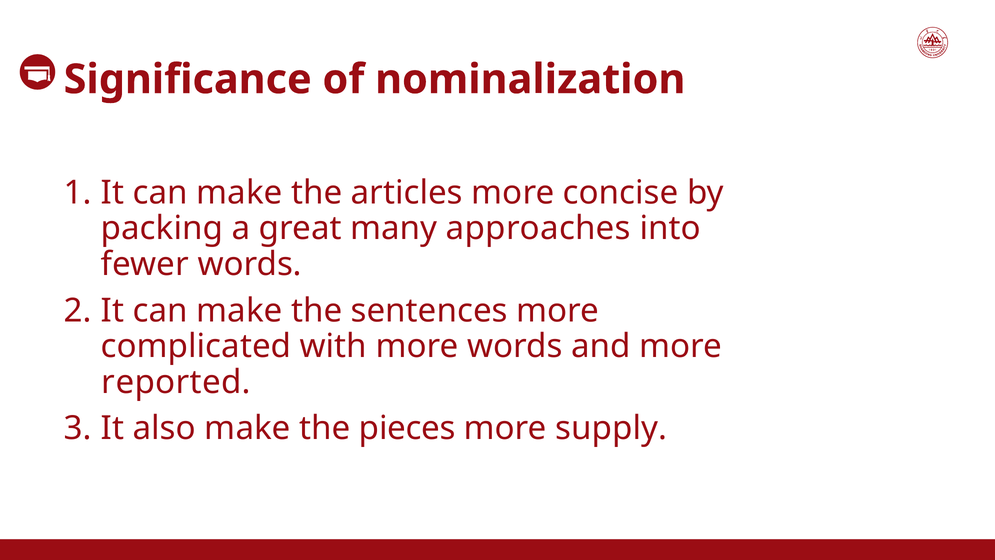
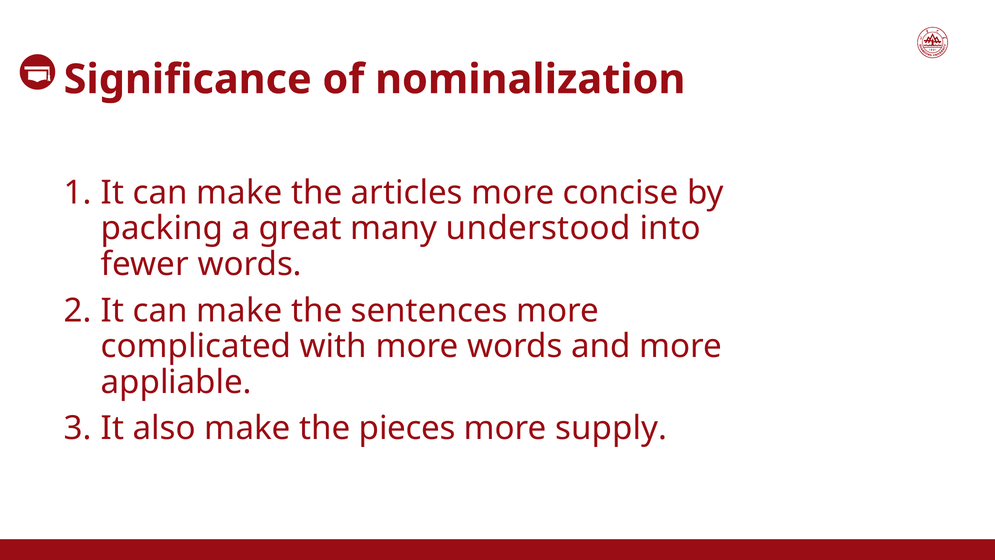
approaches: approaches -> understood (538, 228)
reported: reported -> appliable (176, 382)
